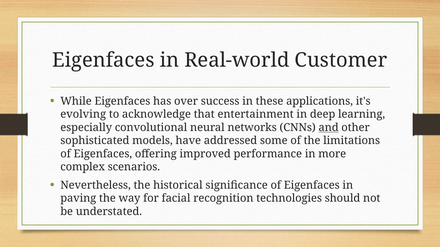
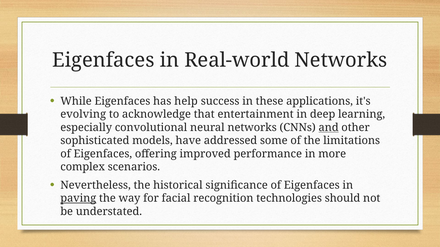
Real-world Customer: Customer -> Networks (341, 60)
over: over -> help (186, 101)
paving underline: none -> present (78, 199)
